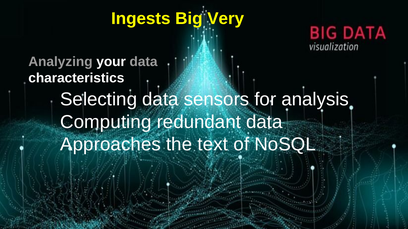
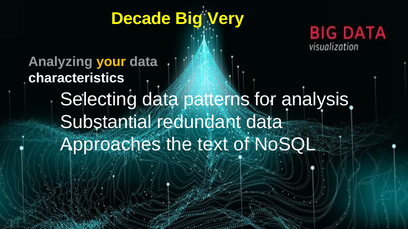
Ingests: Ingests -> Decade (141, 19)
your colour: white -> yellow (111, 62)
sensors: sensors -> patterns (217, 100)
Computing: Computing -> Substantial (106, 122)
